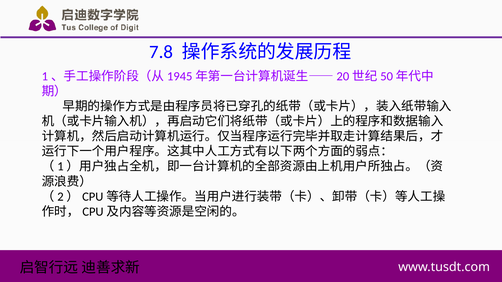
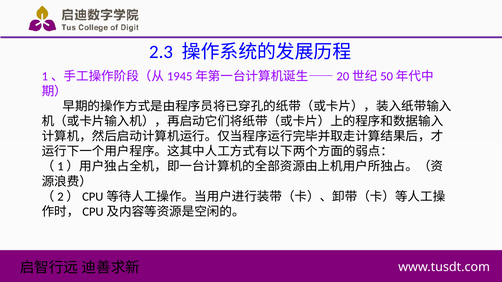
7.8: 7.8 -> 2.3 (161, 52)
